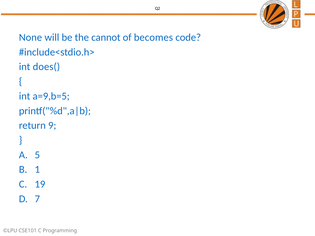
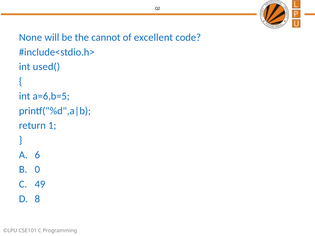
becomes: becomes -> excellent (153, 37)
does(: does( -> used( (46, 67)
a=9,b=5: a=9,b=5 -> a=6,b=5 (51, 96)
9: 9 -> 1 (52, 126)
5: 5 -> 6 (37, 155)
1: 1 -> 0 (37, 170)
19: 19 -> 49 (40, 184)
7: 7 -> 8 (37, 199)
